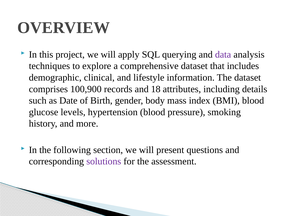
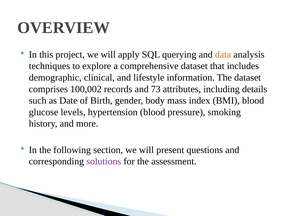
data colour: purple -> orange (223, 55)
100,900: 100,900 -> 100,002 (86, 89)
18: 18 -> 73 (156, 89)
